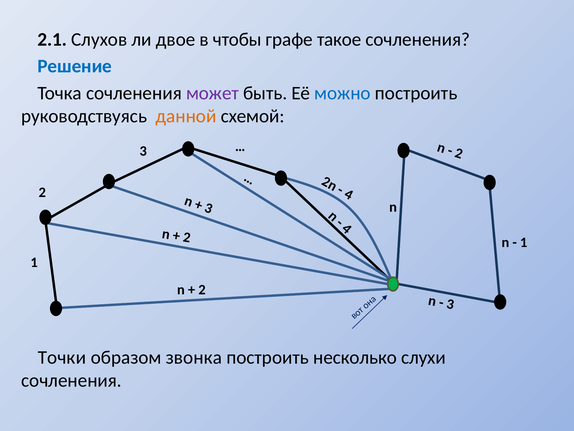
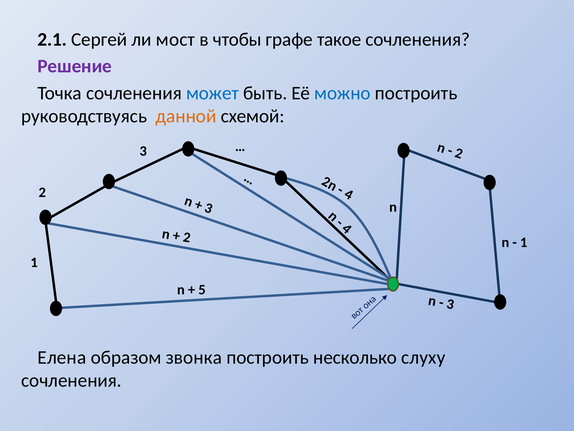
Слухов: Слухов -> Сергей (99, 39)
двое: двое -> мост (176, 39)
Решение colour: blue -> purple (75, 66)
может colour: purple -> blue (212, 93)
2: 2 -> 5 (202, 289)
Точки: Точки -> Елена (62, 357)
слухи: слухи -> слуху (423, 357)
